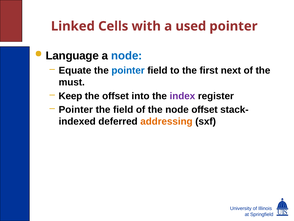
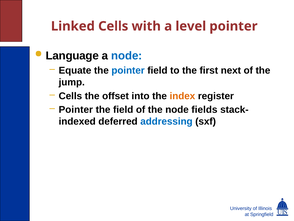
used: used -> level (191, 26)
must: must -> jump (72, 82)
Keep: Keep -> Cells (70, 96)
index colour: purple -> orange (182, 96)
node offset: offset -> fields (204, 109)
addressing colour: orange -> blue (166, 121)
